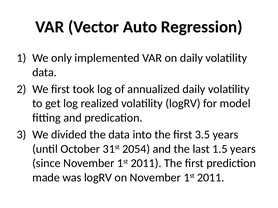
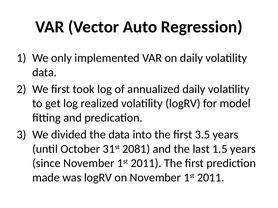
2054: 2054 -> 2081 (136, 149)
